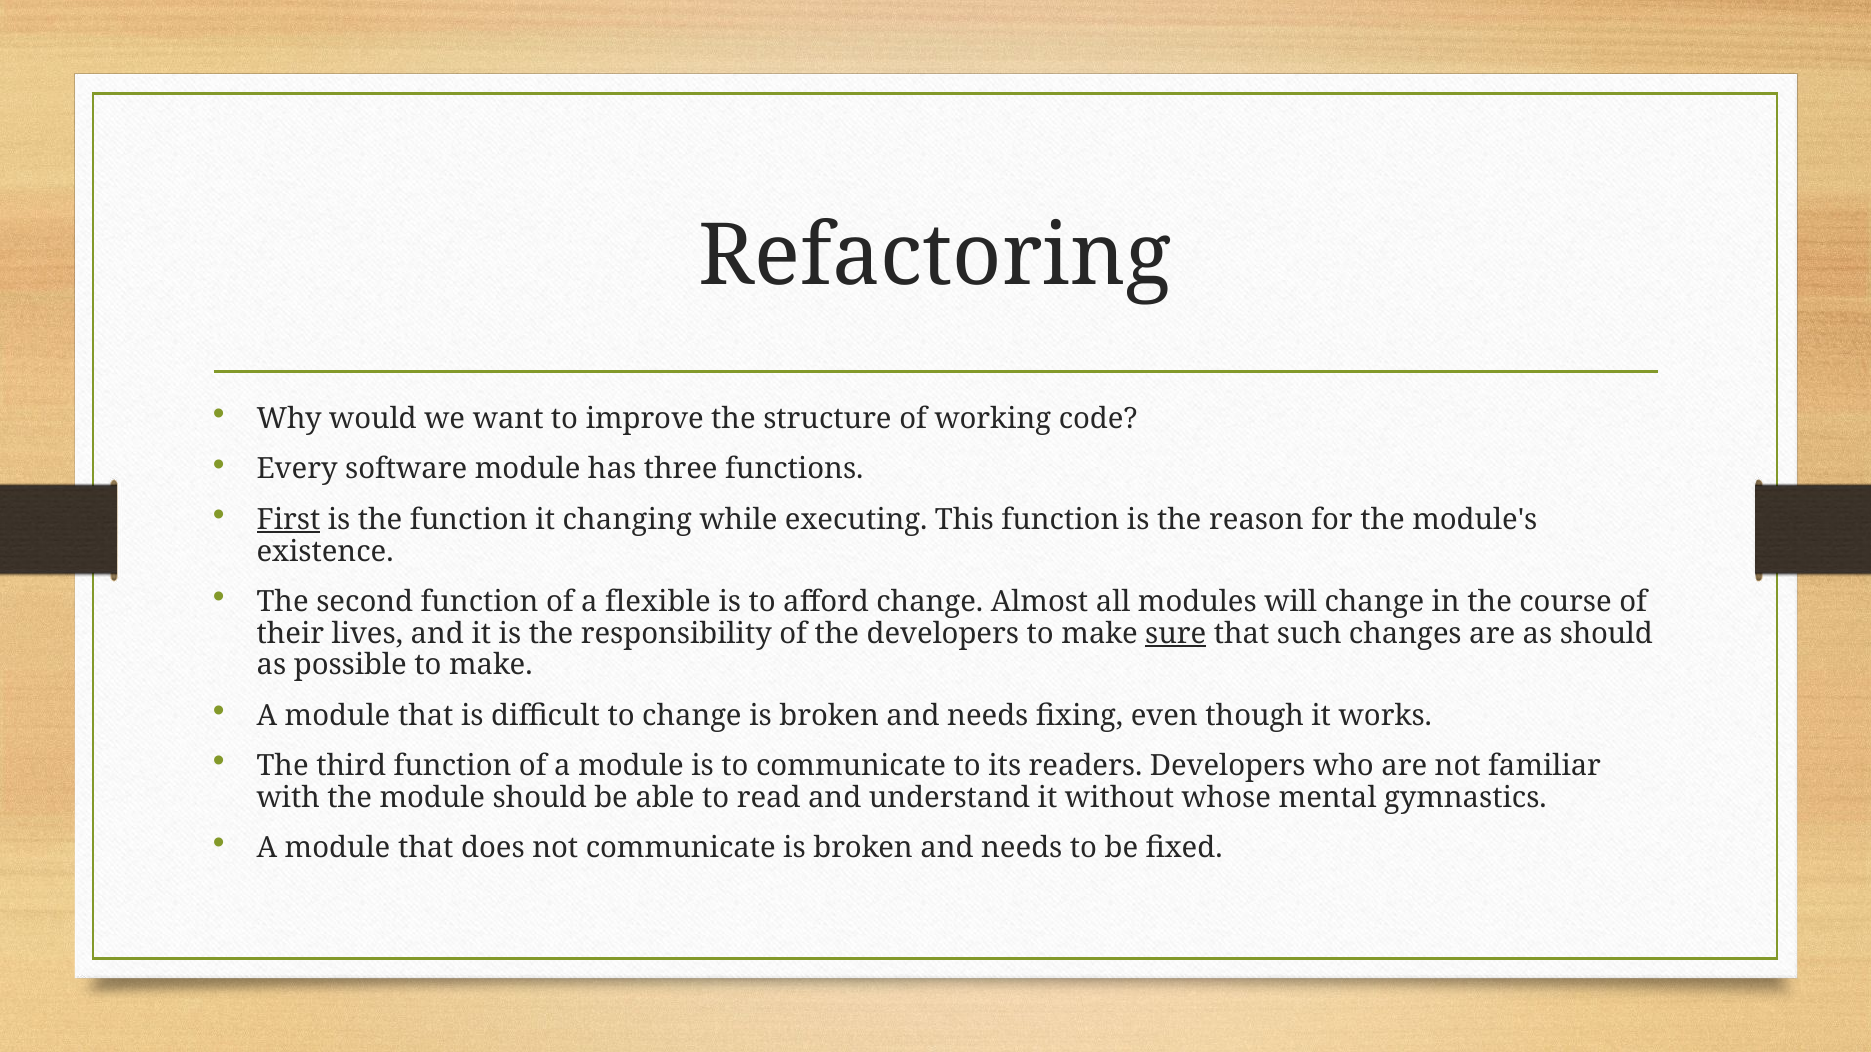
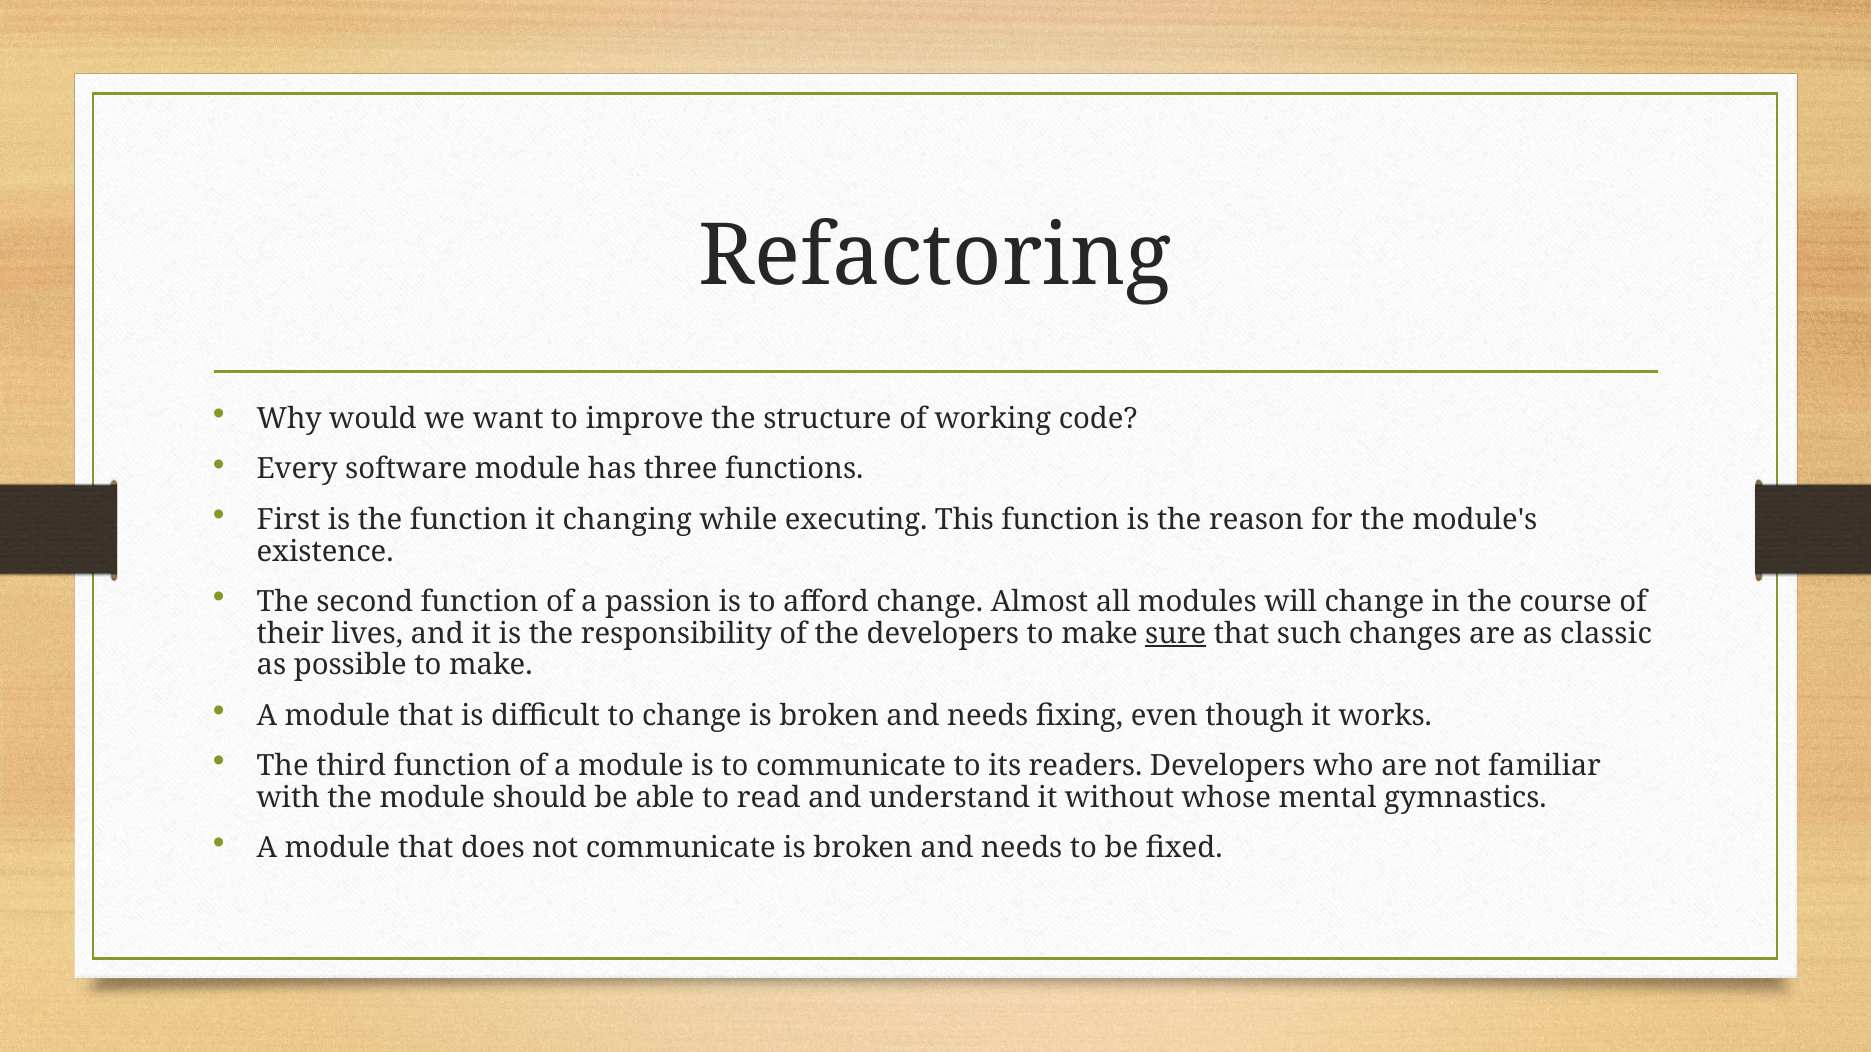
First underline: present -> none (289, 520)
flexible: flexible -> passion (658, 602)
as should: should -> classic (1606, 634)
